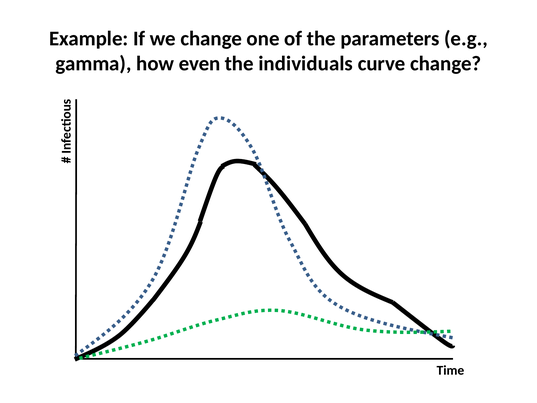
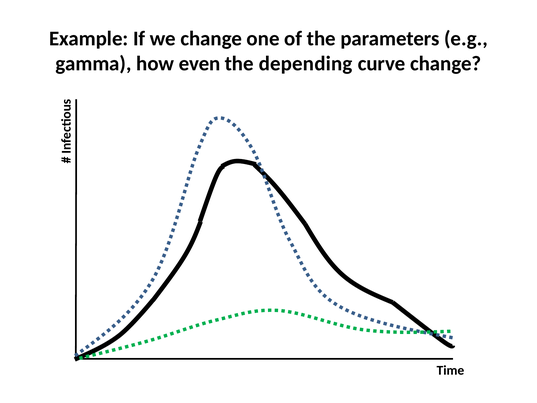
individuals: individuals -> depending (306, 64)
